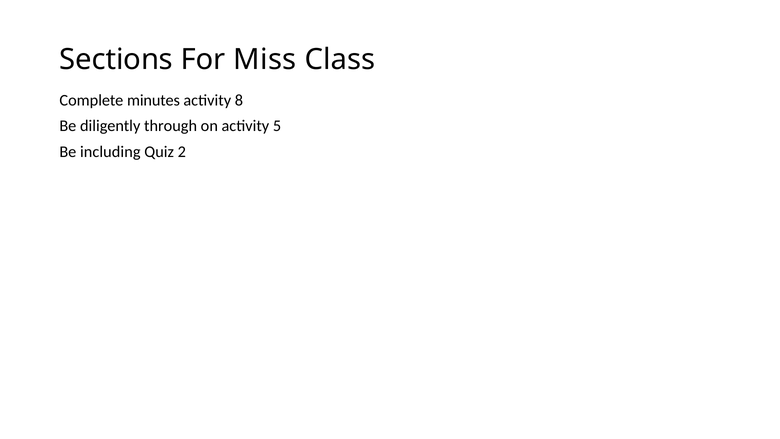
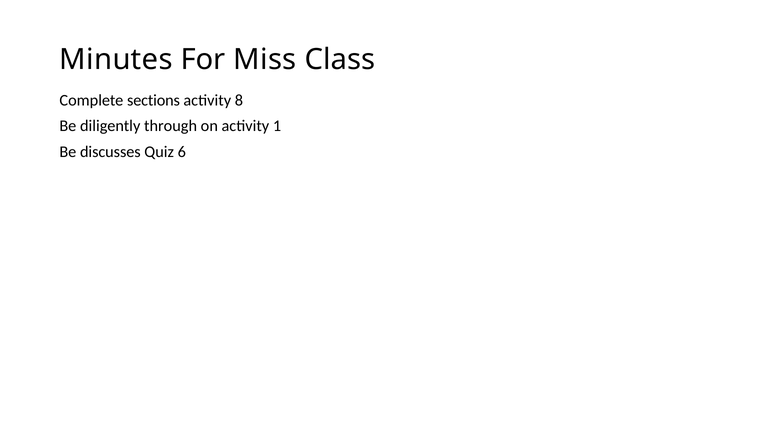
Sections: Sections -> Minutes (116, 60)
minutes: minutes -> sections (153, 100)
5: 5 -> 1 (277, 126)
including: including -> discusses (110, 152)
2: 2 -> 6 (182, 152)
